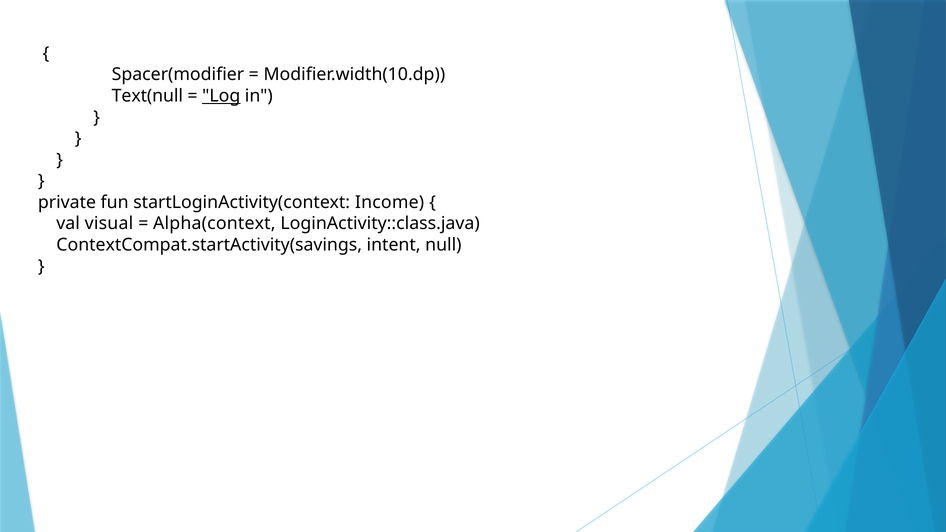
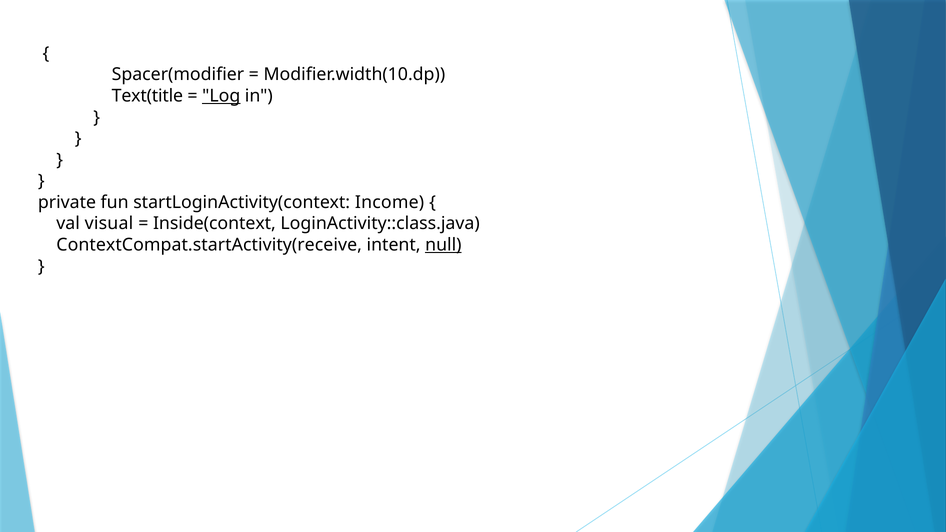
Text(null: Text(null -> Text(title (147, 96)
Alpha(context: Alpha(context -> Inside(context (214, 224)
ContextCompat.startActivity(savings: ContextCompat.startActivity(savings -> ContextCompat.startActivity(receive (209, 245)
null underline: none -> present (443, 245)
